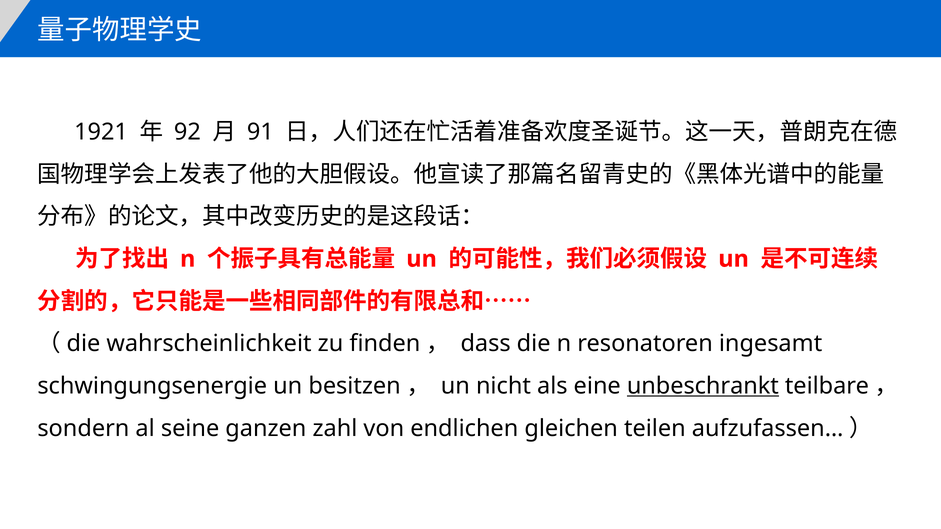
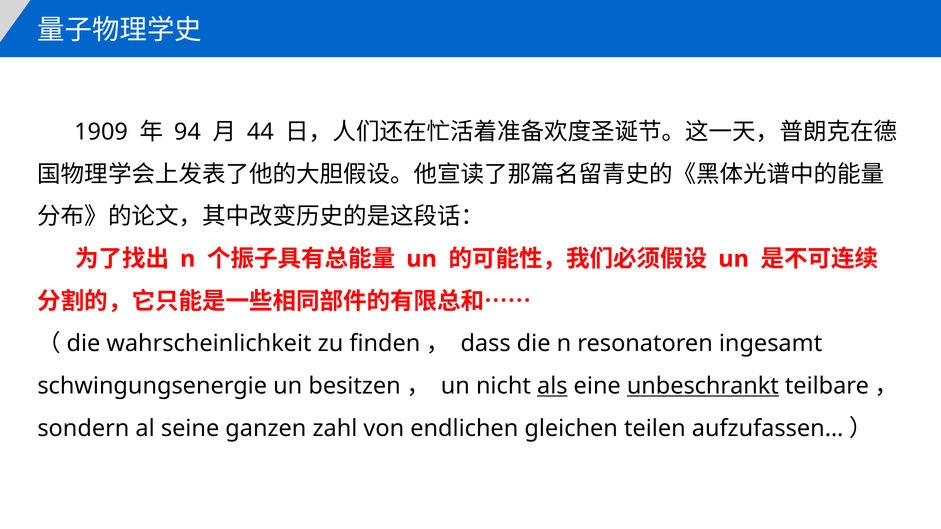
1921: 1921 -> 1909 (101, 132)
92: 92 -> 94 (187, 132)
91: 91 -> 44 (260, 132)
als underline: none -> present (552, 386)
